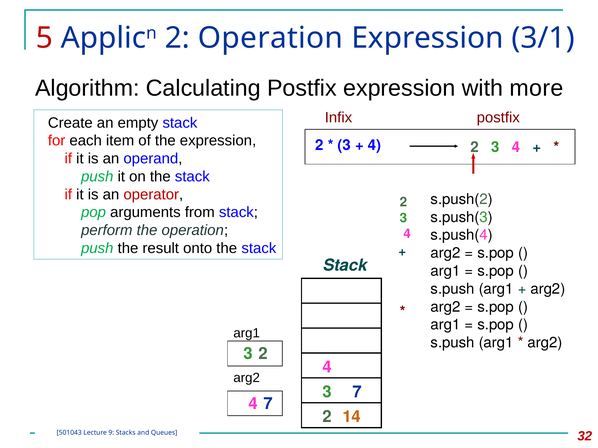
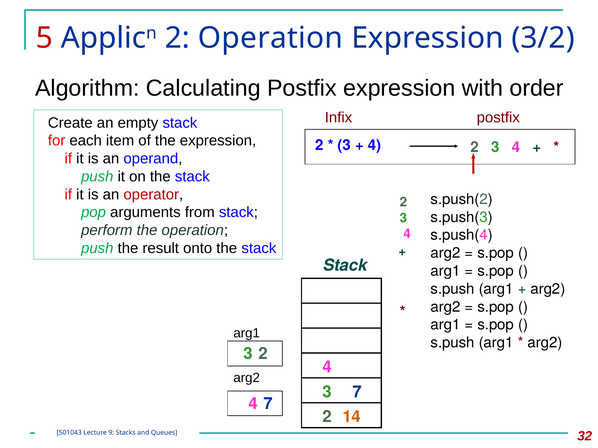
3/1: 3/1 -> 3/2 (543, 38)
more: more -> order (537, 88)
